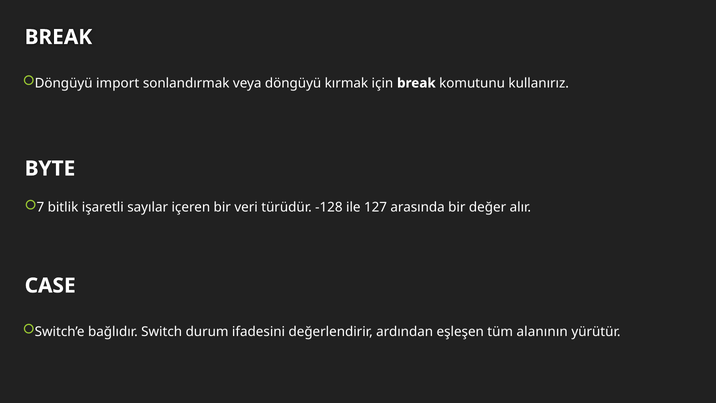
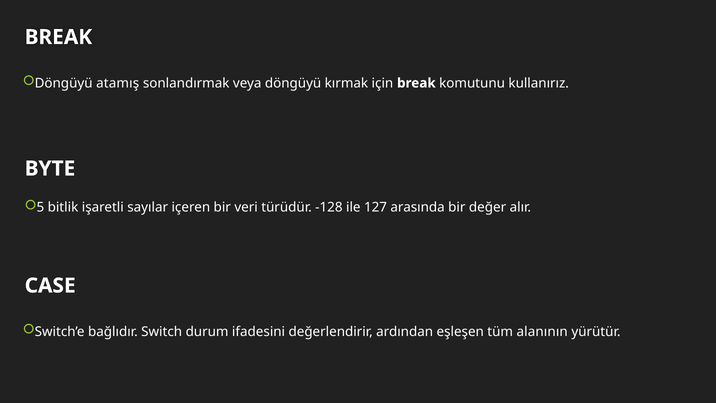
import: import -> atamış (118, 83)
7: 7 -> 5 (40, 207)
